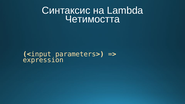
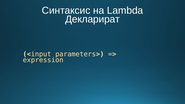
Четимостта: Четимостта -> Декларират (93, 19)
